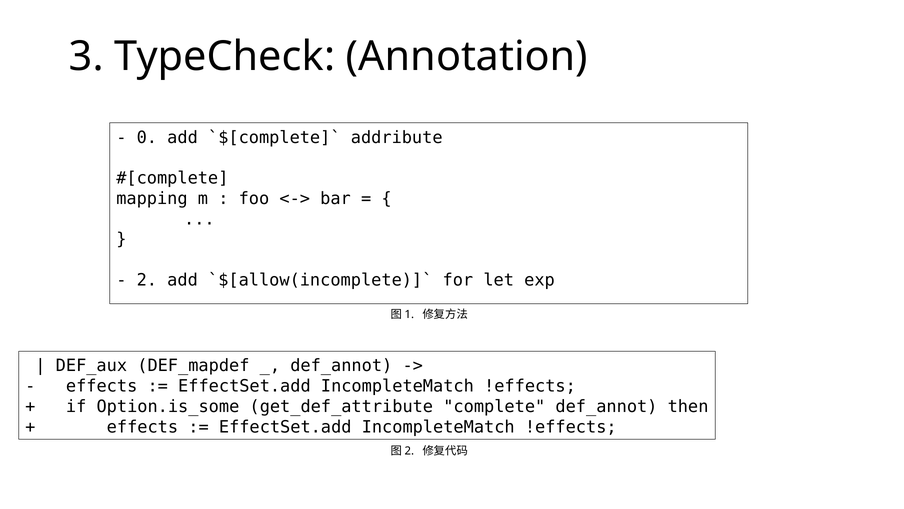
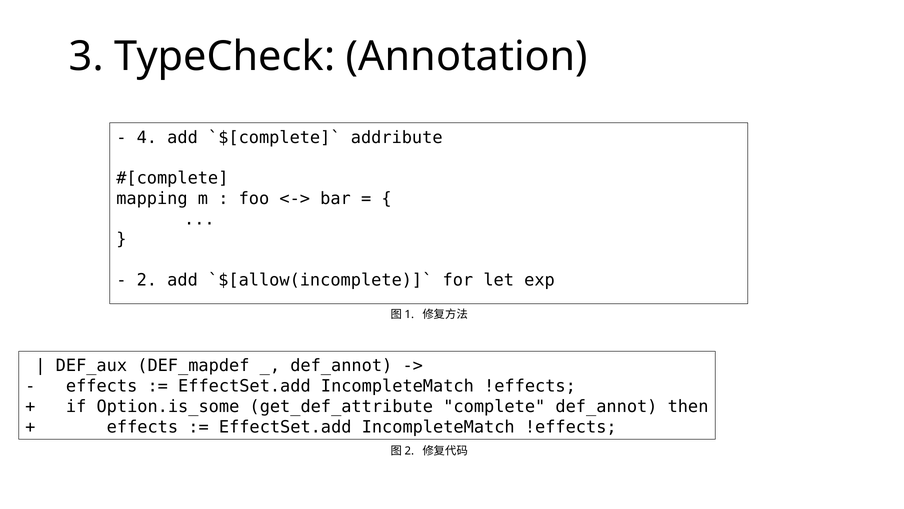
0: 0 -> 4 (147, 137)
